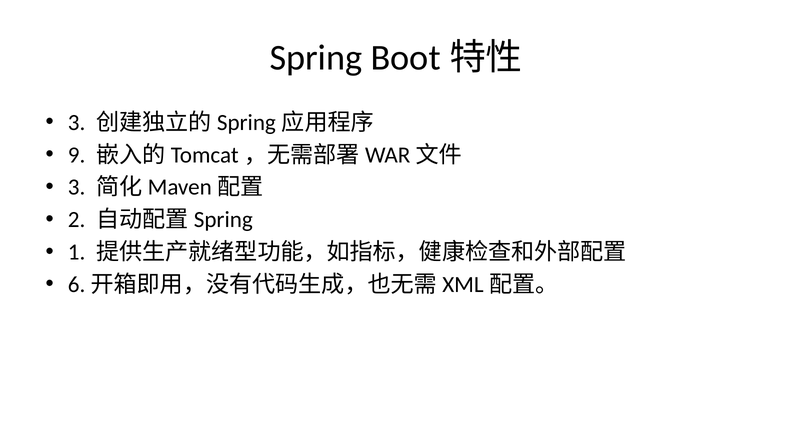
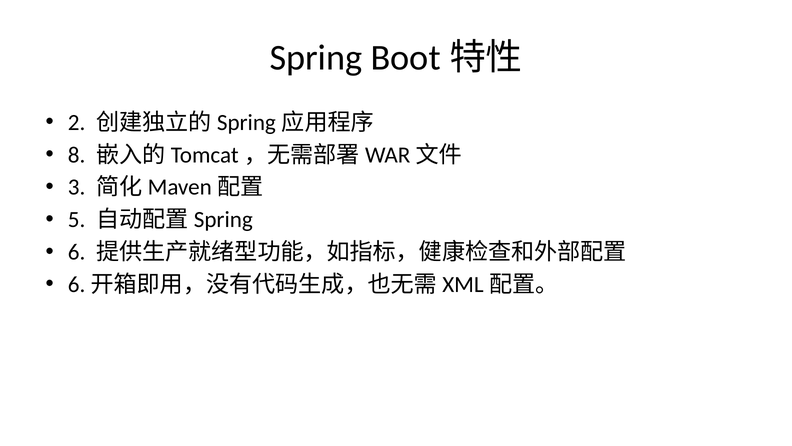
3: 3 -> 2 (77, 122)
9: 9 -> 8 (77, 155)
2: 2 -> 5 (77, 219)
1: 1 -> 6 (77, 252)
